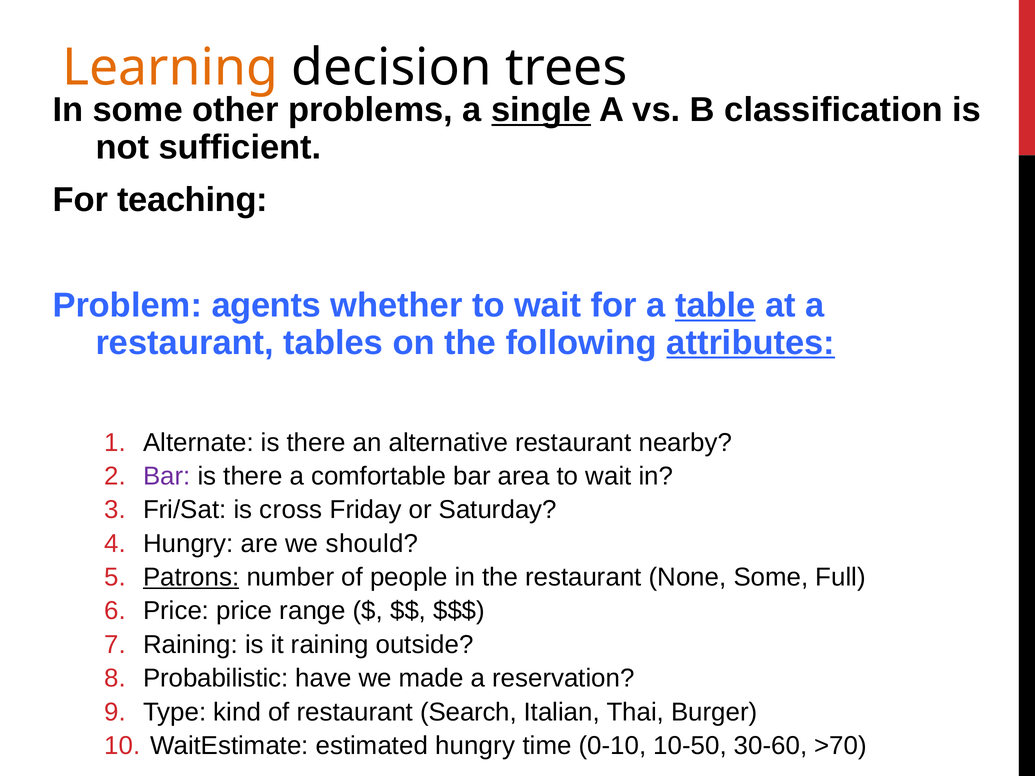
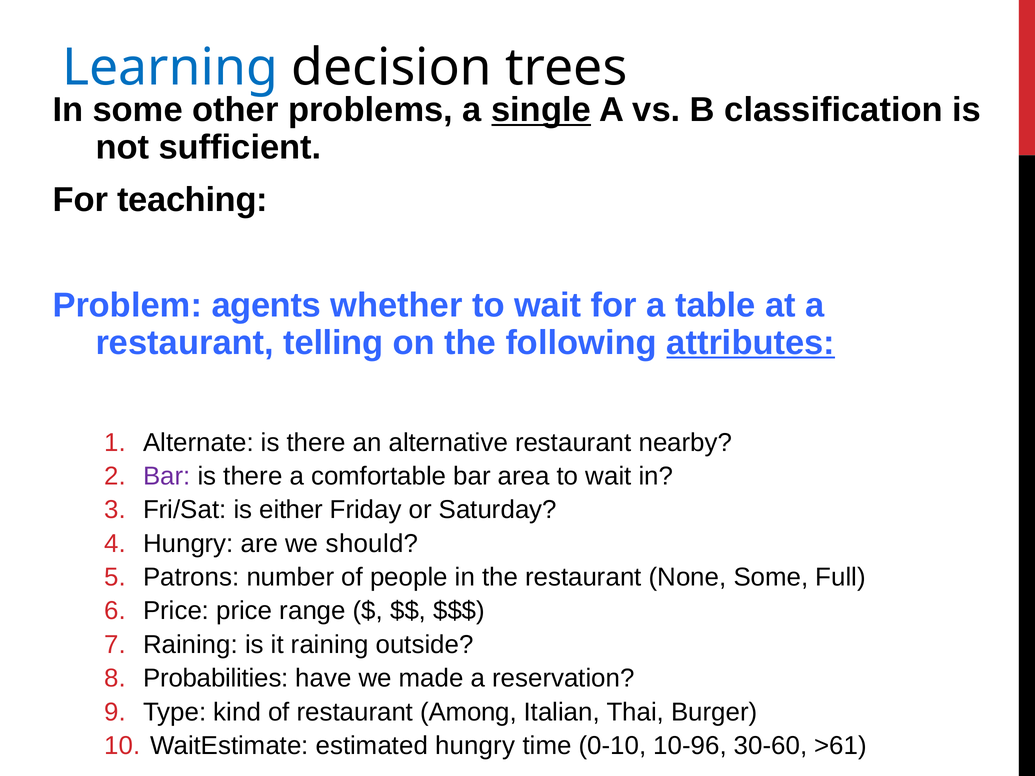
Learning colour: orange -> blue (170, 68)
table underline: present -> none (715, 306)
tables: tables -> telling (333, 343)
cross: cross -> either (291, 510)
Patrons underline: present -> none (191, 577)
Probabilistic: Probabilistic -> Probabilities (216, 679)
Search: Search -> Among (469, 712)
10-50: 10-50 -> 10-96 (690, 746)
>70: >70 -> >61 (840, 746)
